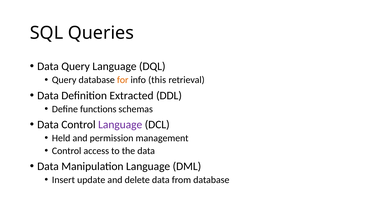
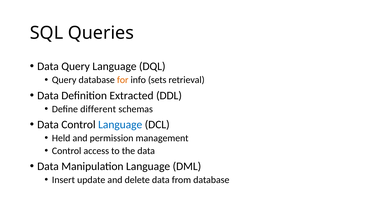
this: this -> sets (157, 80)
functions: functions -> different (98, 109)
Language colour: purple -> blue (120, 124)
